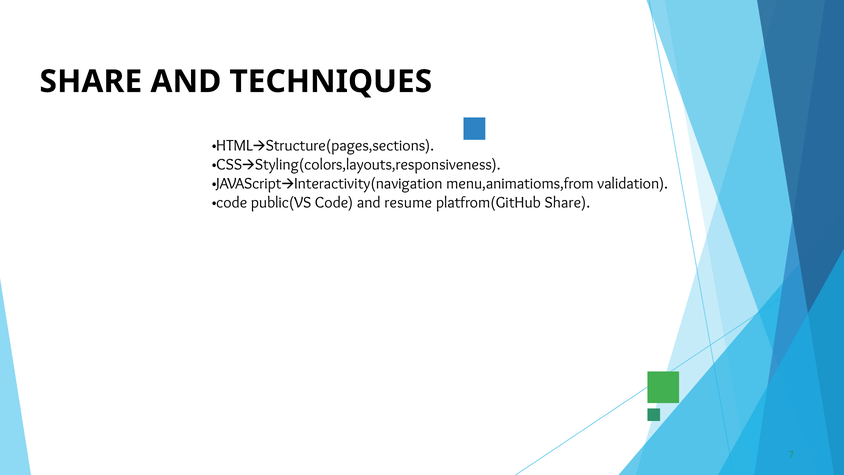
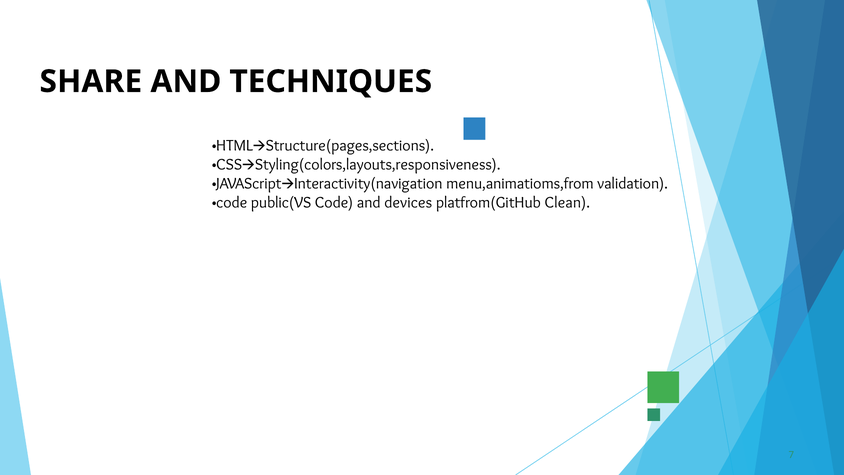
resume: resume -> devices (408, 202)
platfrom(GitHub Share: Share -> Clean (567, 202)
